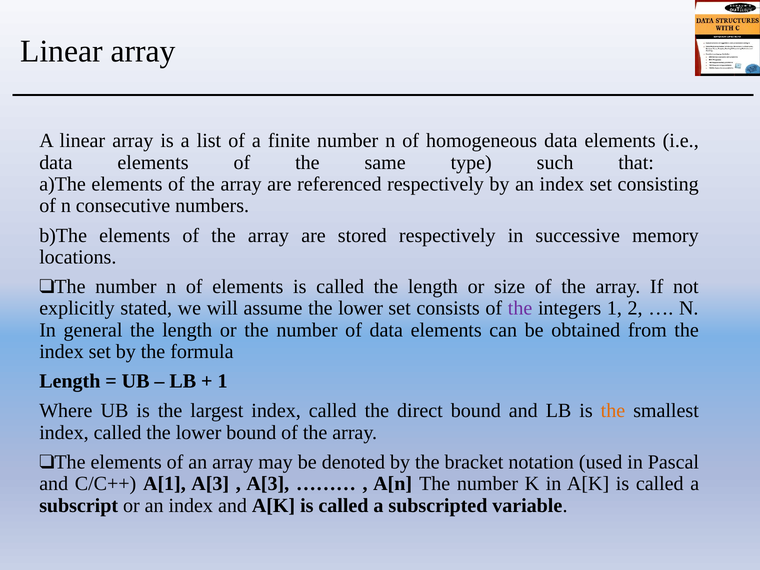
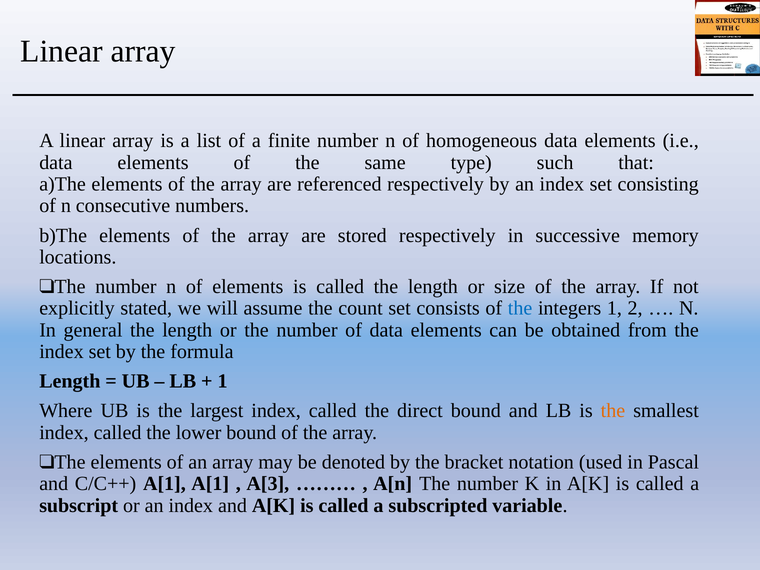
assume the lower: lower -> count (360, 308)
the colour: purple -> blue (520, 308)
A[1 A[3: A[3 -> A[1 (210, 484)
